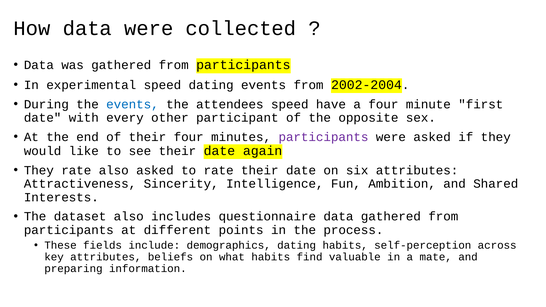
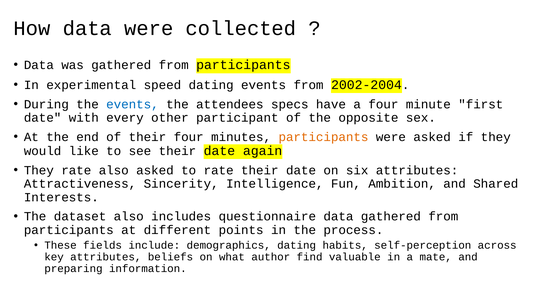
attendees speed: speed -> specs (290, 104)
participants colour: purple -> orange (323, 137)
what habits: habits -> author (271, 257)
